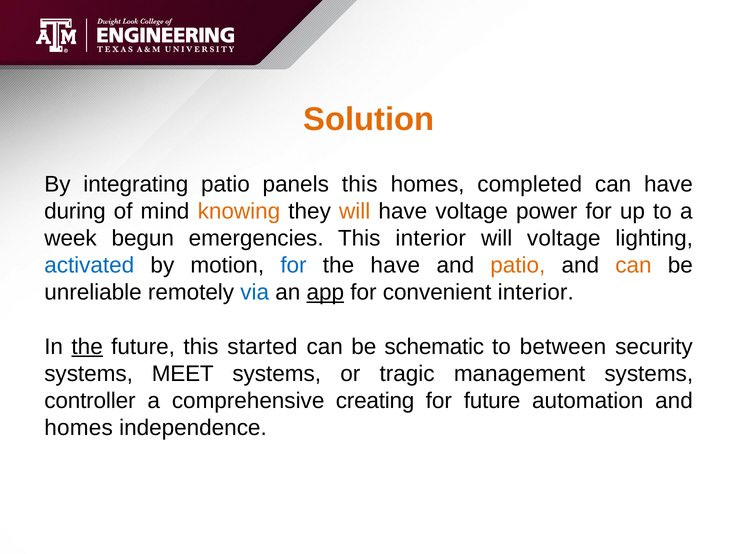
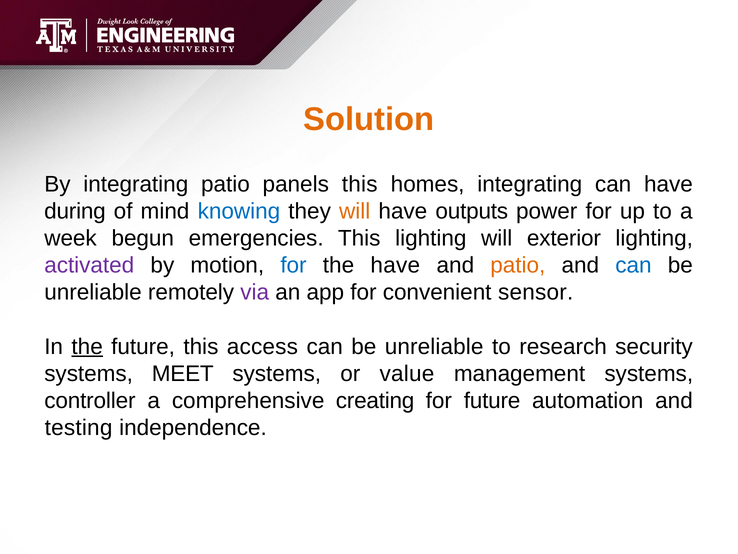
homes completed: completed -> integrating (530, 184)
knowing colour: orange -> blue (239, 211)
have voltage: voltage -> outputs (472, 211)
This interior: interior -> lighting (431, 238)
will voltage: voltage -> exterior (564, 238)
activated colour: blue -> purple (89, 265)
can colour: orange -> blue (633, 265)
via colour: blue -> purple (255, 292)
app underline: present -> none (325, 292)
convenient interior: interior -> sensor (536, 292)
started: started -> access (262, 346)
schematic: schematic -> unreliable (434, 346)
between: between -> research (563, 346)
tragic: tragic -> value (407, 373)
homes: homes -> testing (79, 427)
